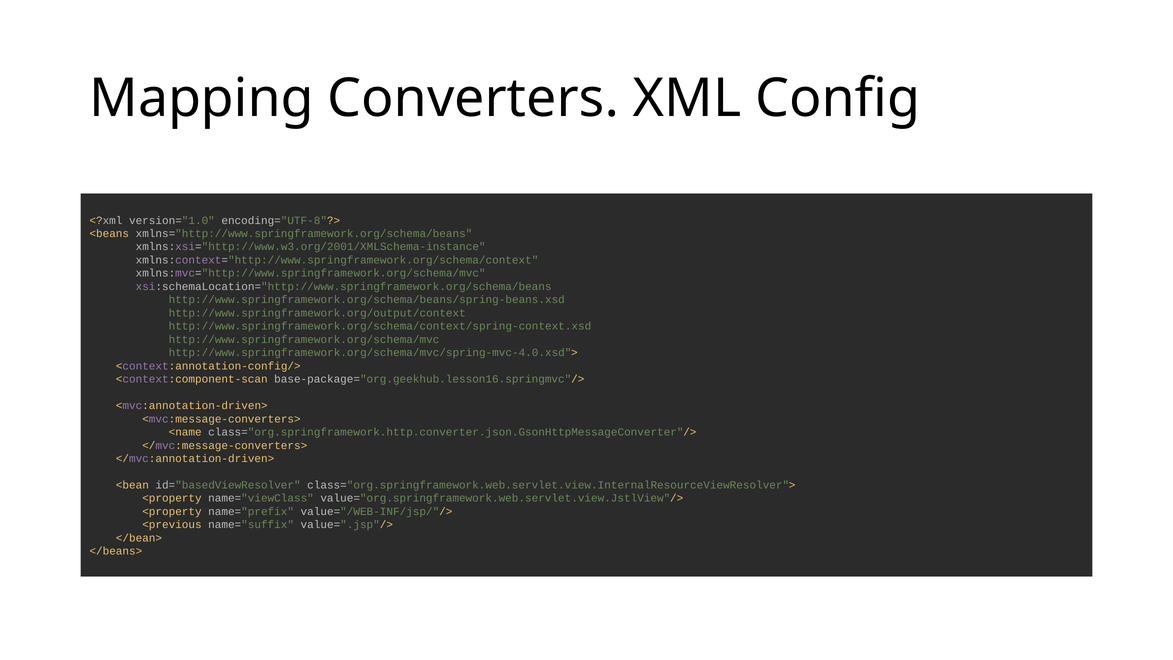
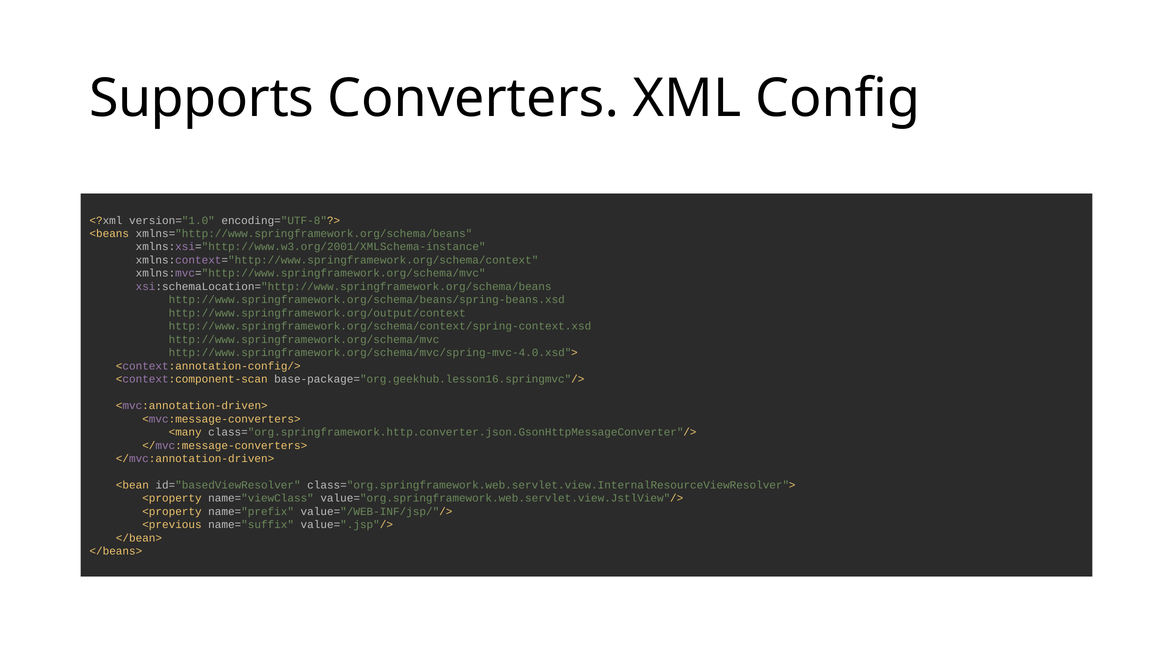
Mapping: Mapping -> Supports (202, 99)
<name: <name -> <many (185, 432)
